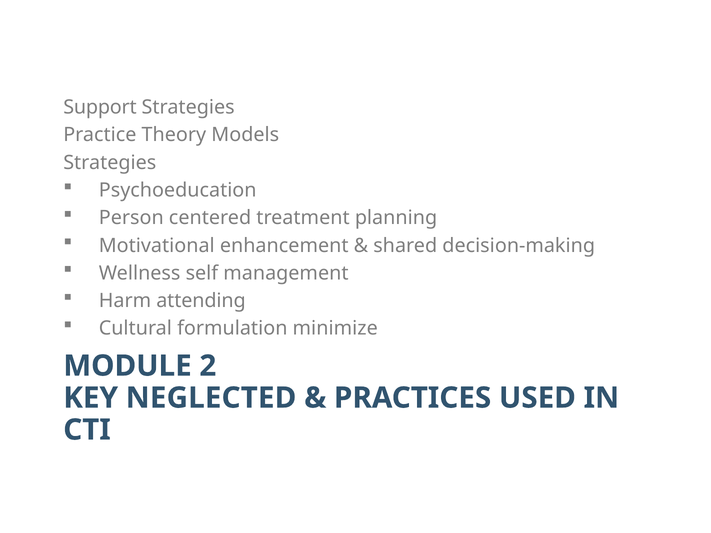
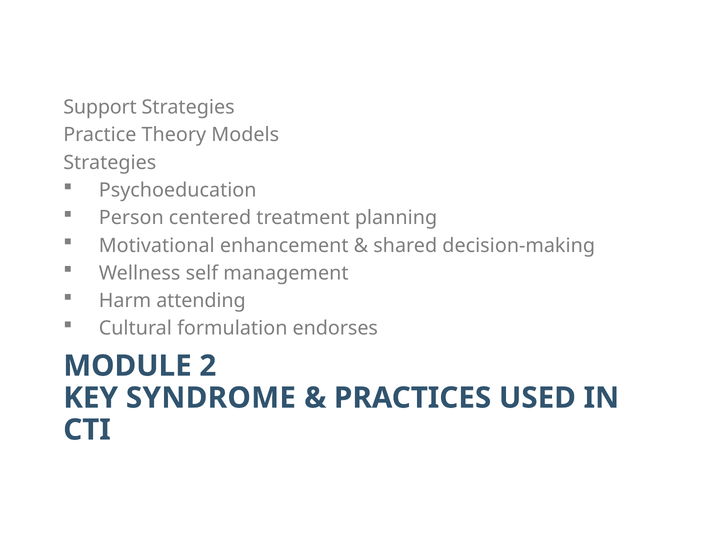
minimize: minimize -> endorses (335, 329)
NEGLECTED: NEGLECTED -> SYNDROME (211, 398)
